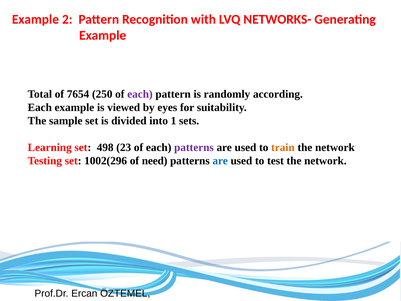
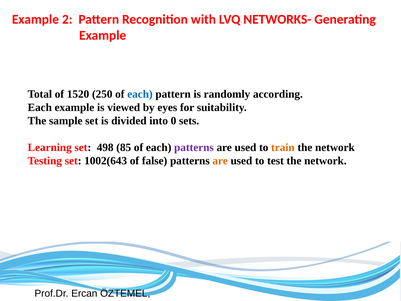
7654: 7654 -> 1520 (78, 94)
each colour: purple -> blue (140, 94)
1: 1 -> 0 (174, 121)
23: 23 -> 85 (124, 147)
1002(296: 1002(296 -> 1002(643 (106, 161)
need: need -> false (155, 161)
are colour: blue -> orange (220, 161)
